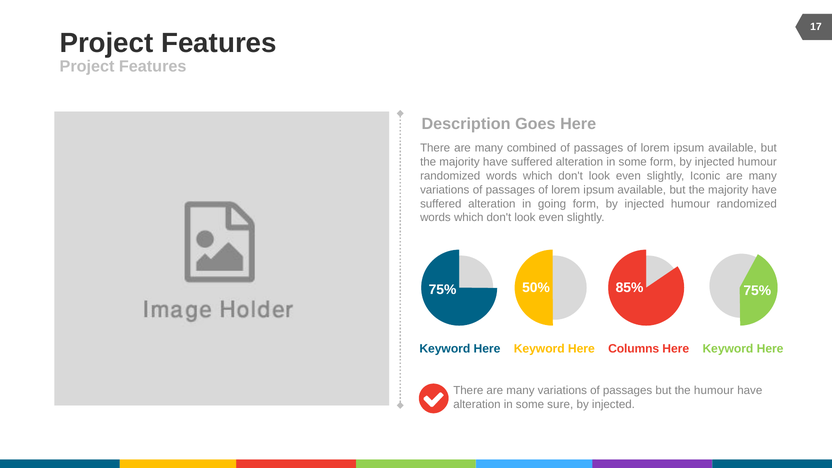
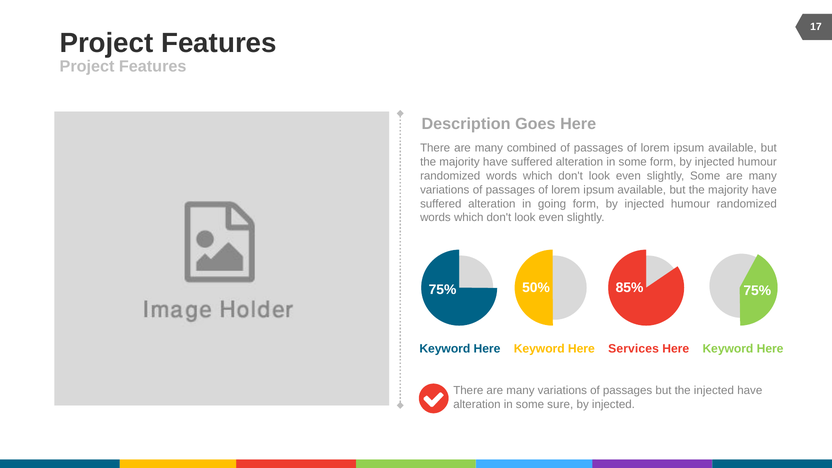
slightly Iconic: Iconic -> Some (705, 176)
Columns: Columns -> Services (634, 349)
the humour: humour -> injected (714, 390)
